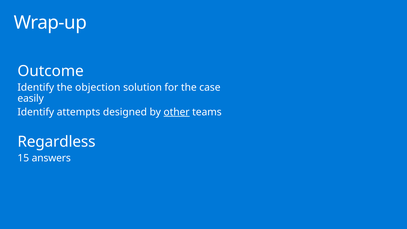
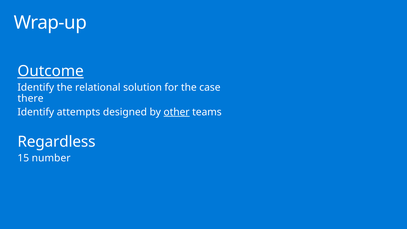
Outcome underline: none -> present (51, 71)
objection: objection -> relational (98, 87)
easily: easily -> there (31, 98)
answers: answers -> number (51, 158)
